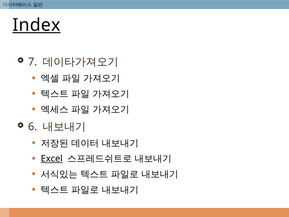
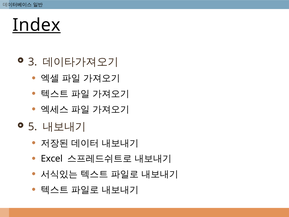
7: 7 -> 3 (33, 62)
6: 6 -> 5 (33, 127)
Excel underline: present -> none (52, 159)
